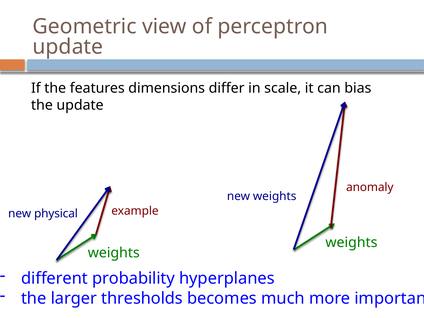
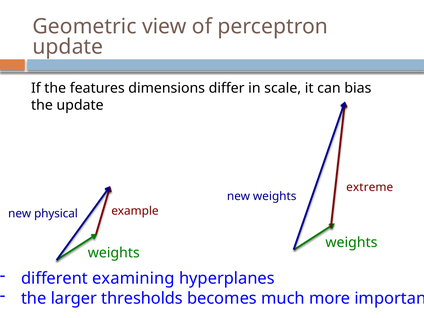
anomaly: anomaly -> extreme (370, 187)
probability: probability -> examining (133, 279)
